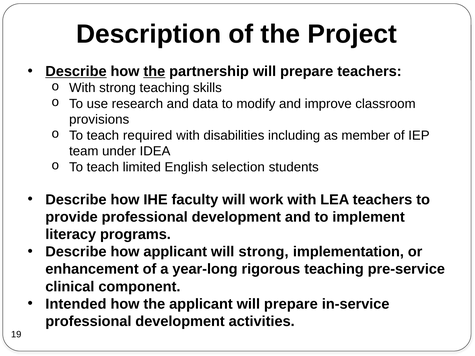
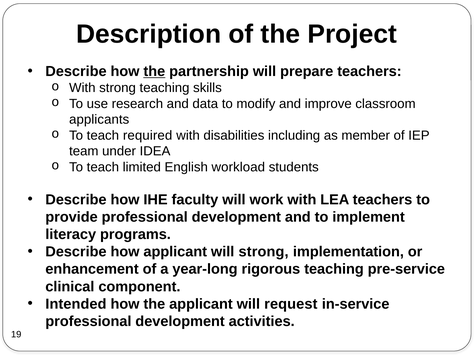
Describe underline: present -> none (76, 71)
provisions: provisions -> applicants (99, 120)
selection: selection -> workload (238, 167)
applicant will prepare: prepare -> request (291, 304)
